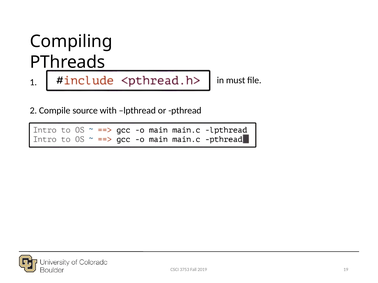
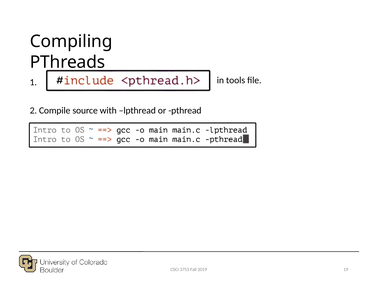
must: must -> tools (236, 80)
